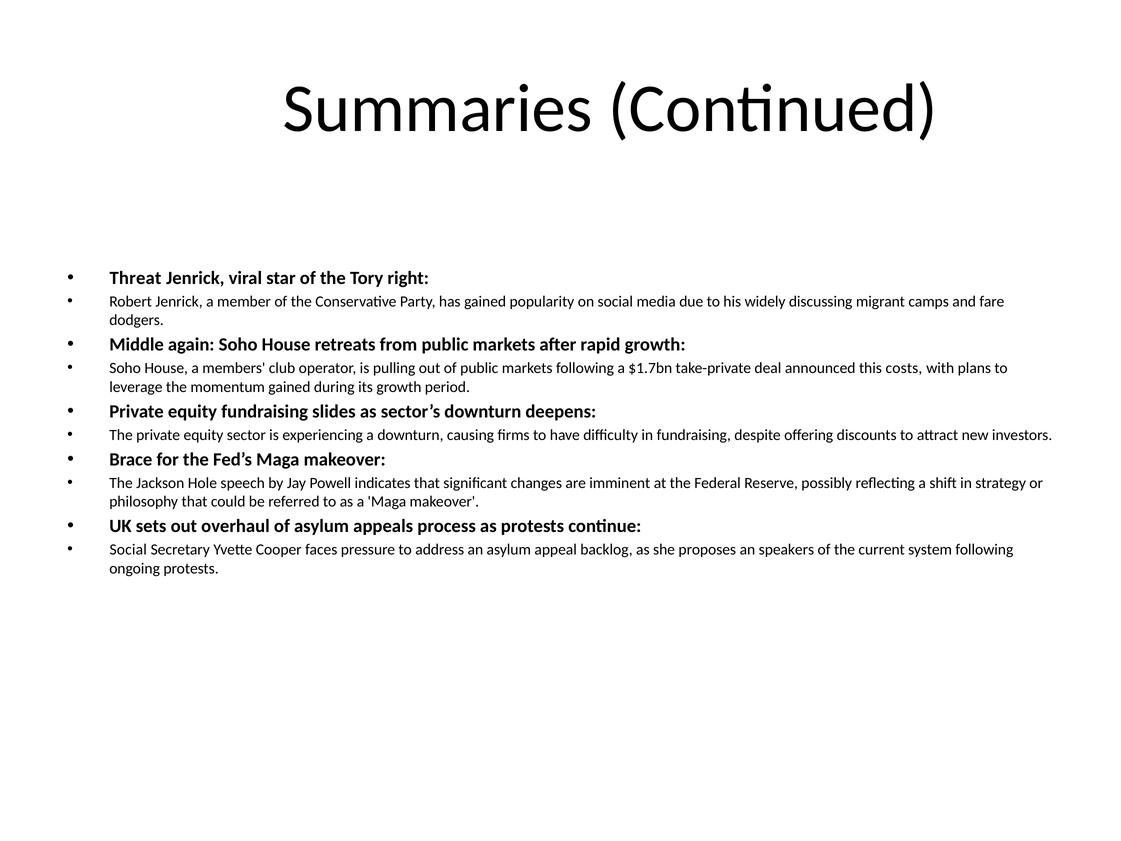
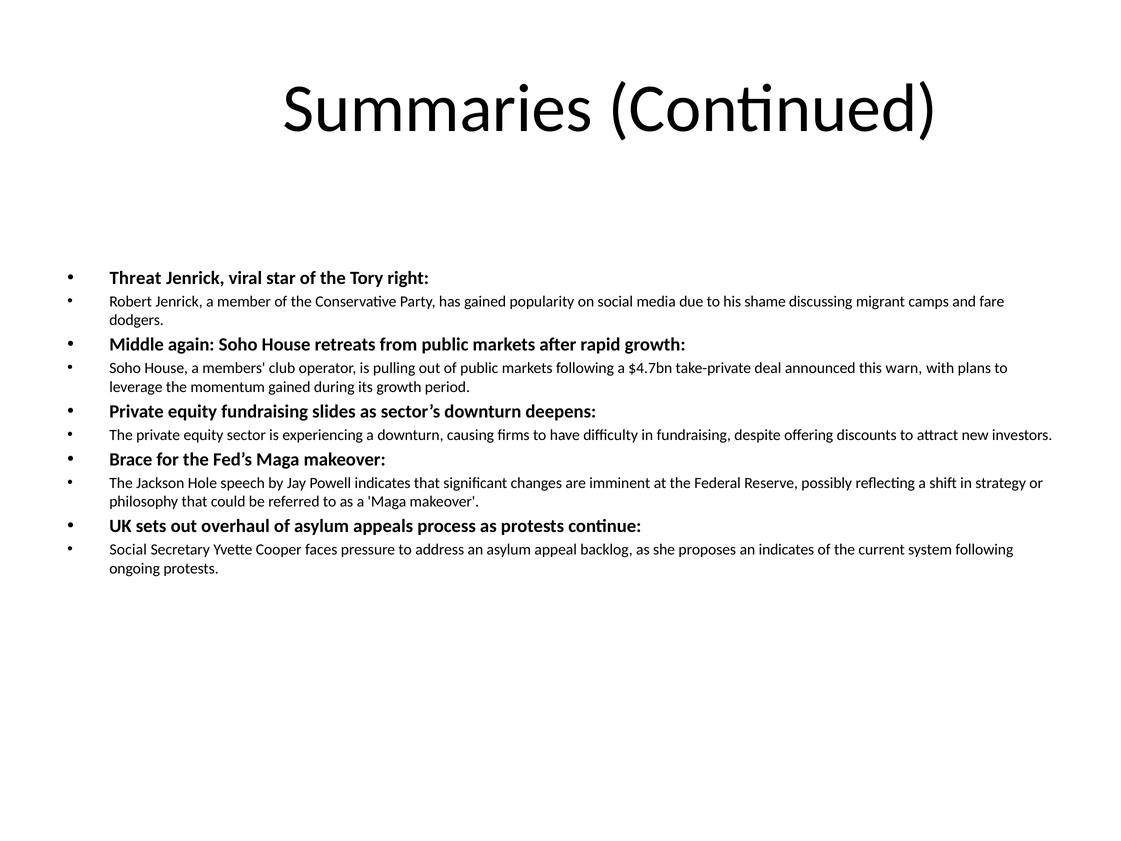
widely: widely -> shame (765, 301)
$1.7bn: $1.7bn -> $4.7bn (650, 368)
costs: costs -> warn (904, 368)
an speakers: speakers -> indicates (786, 550)
